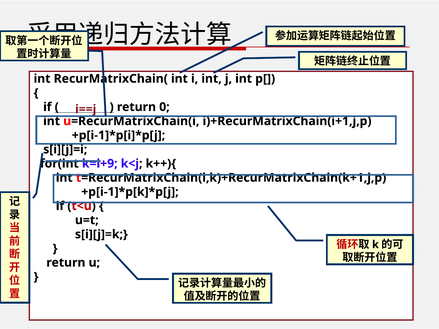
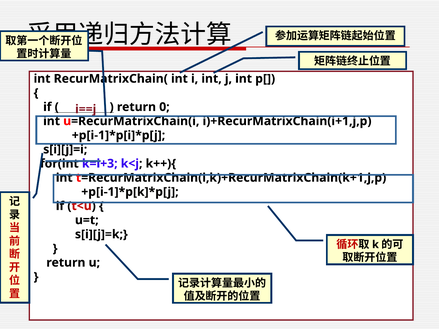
k=i+9: k=i+9 -> k=i+3 (100, 164)
